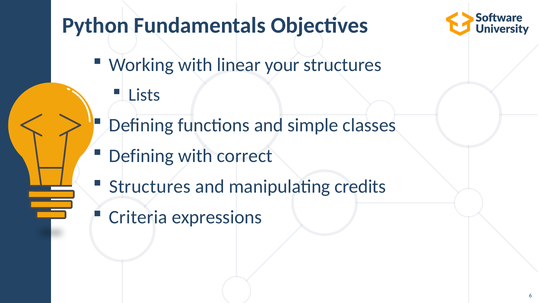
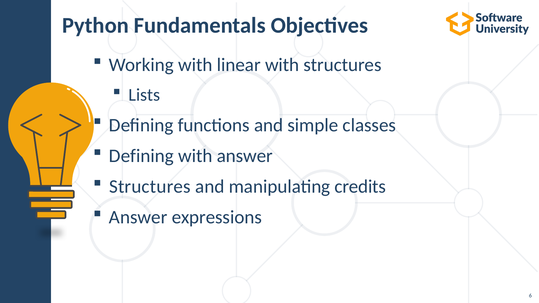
linear your: your -> with (282, 65)
with correct: correct -> answer (245, 156)
Criteria: Criteria -> Answer (138, 218)
